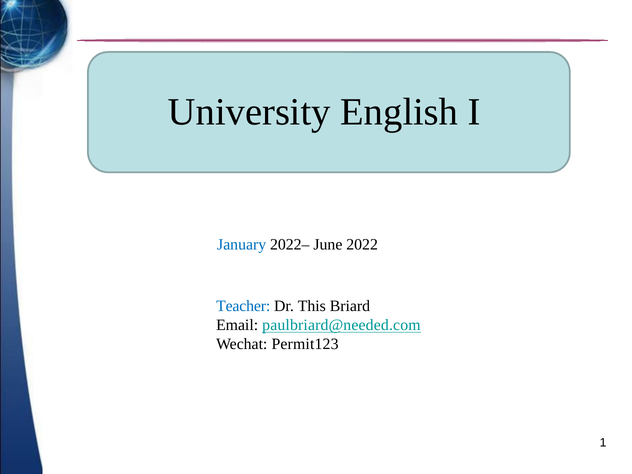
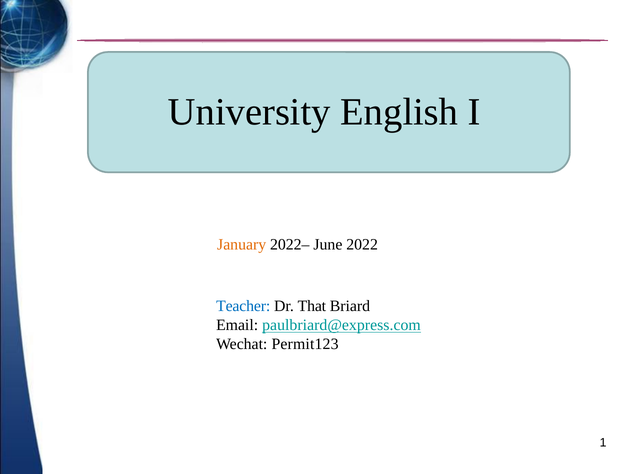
January colour: blue -> orange (242, 244)
This: This -> That (312, 306)
paulbriard@needed.com: paulbriard@needed.com -> paulbriard@express.com (341, 325)
